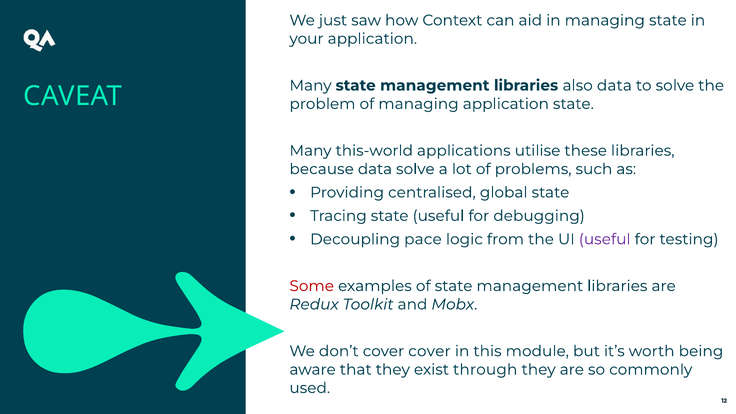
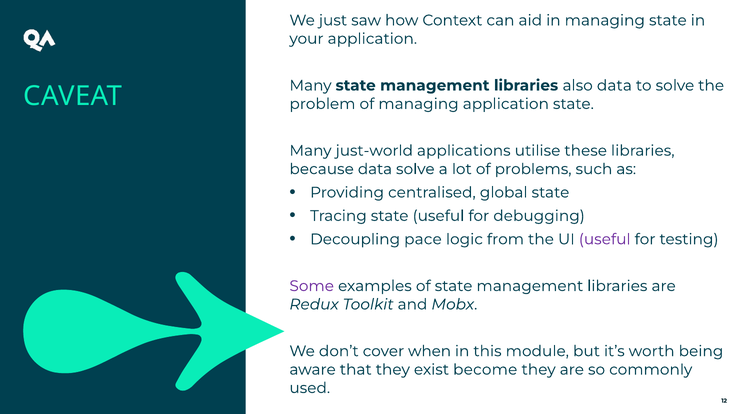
this-world: this-world -> just-world (374, 151)
Some colour: red -> purple (312, 286)
cover cover: cover -> when (430, 351)
through: through -> become (485, 370)
